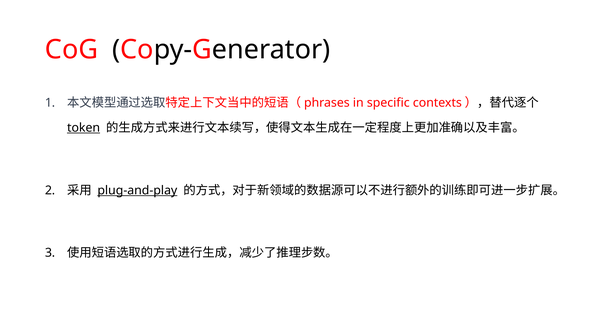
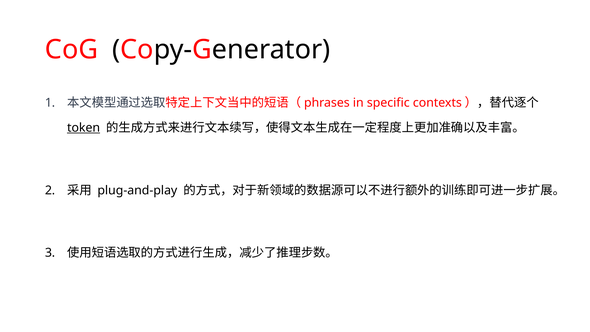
plug-and-play underline: present -> none (137, 190)
